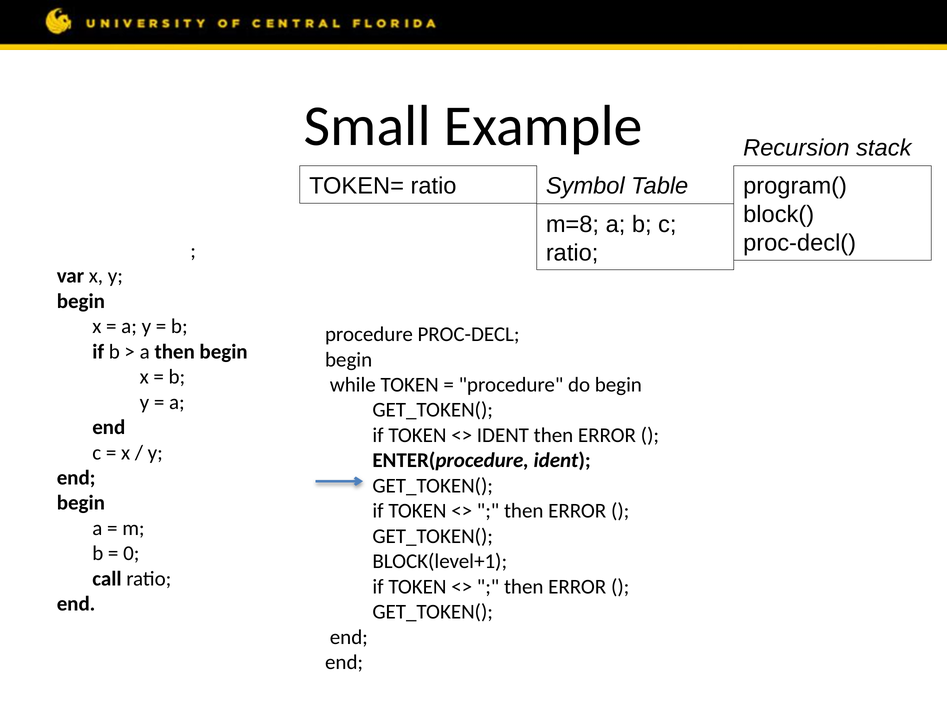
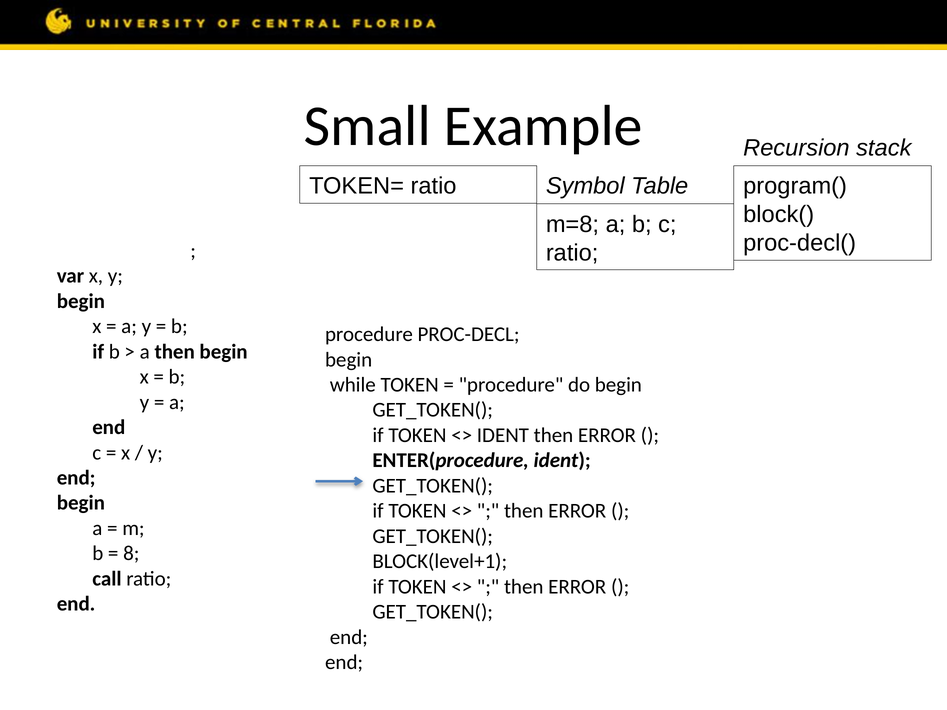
0: 0 -> 8 (131, 554)
